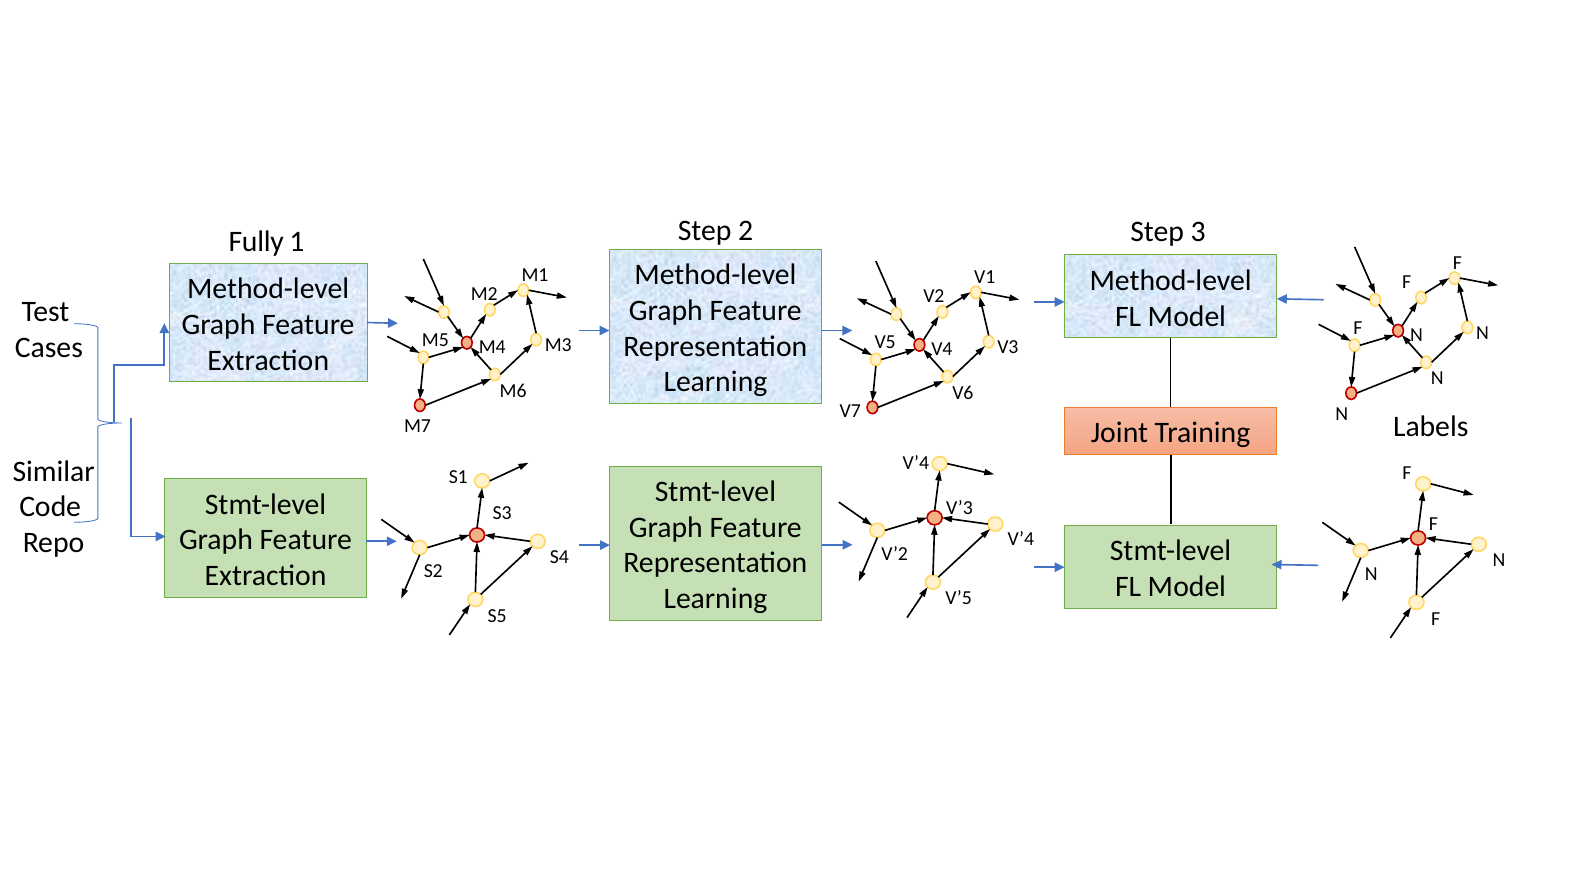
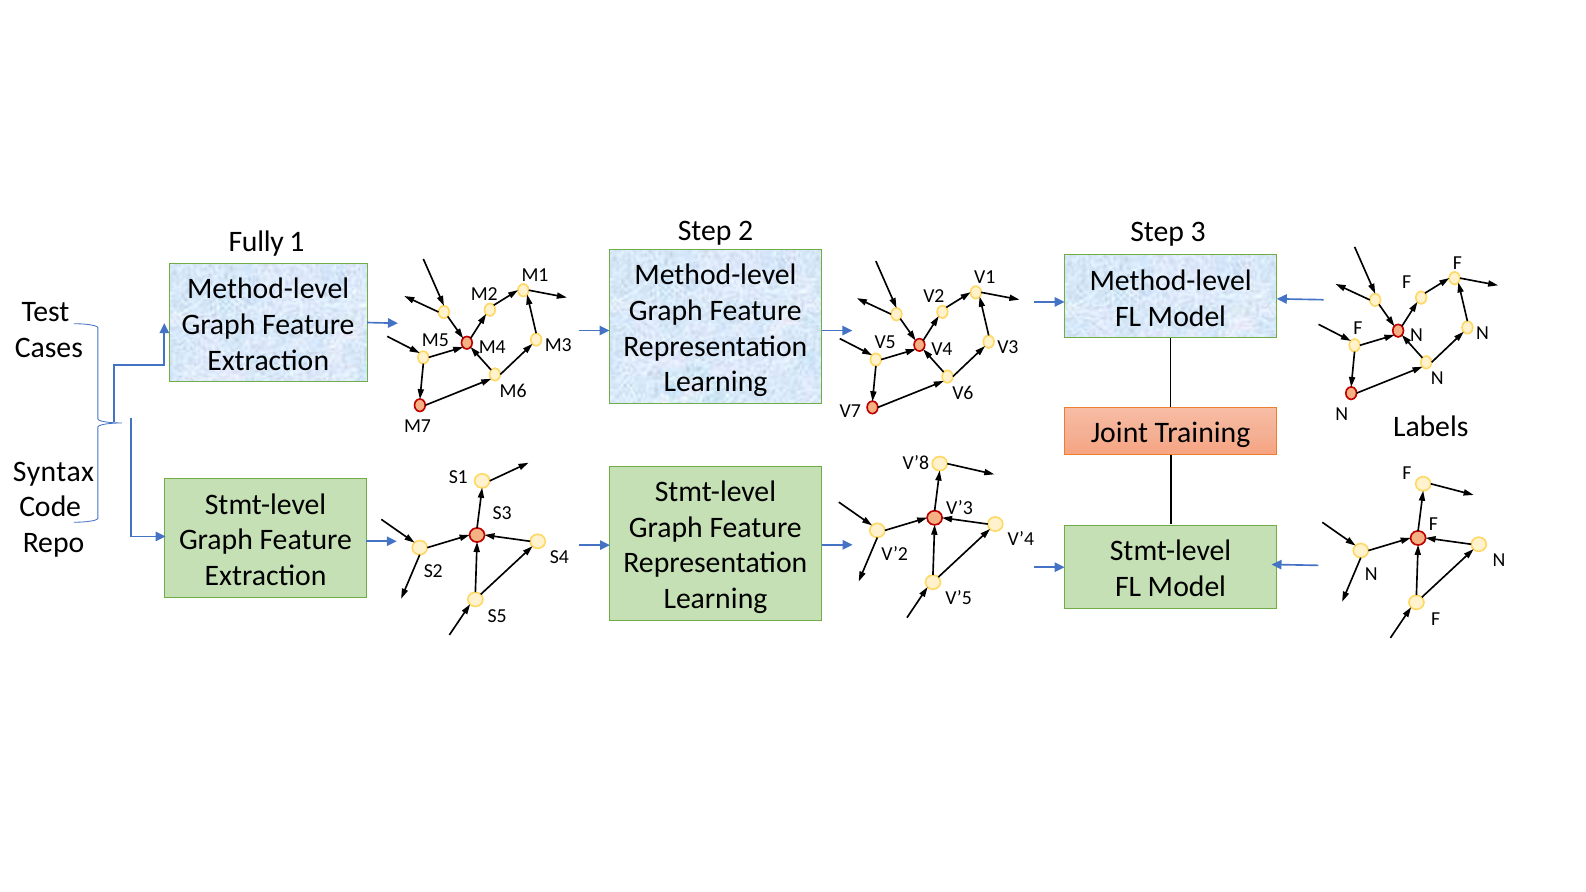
V’4: V’4 -> V’8 (916, 463)
Similar: Similar -> Syntax (53, 471)
